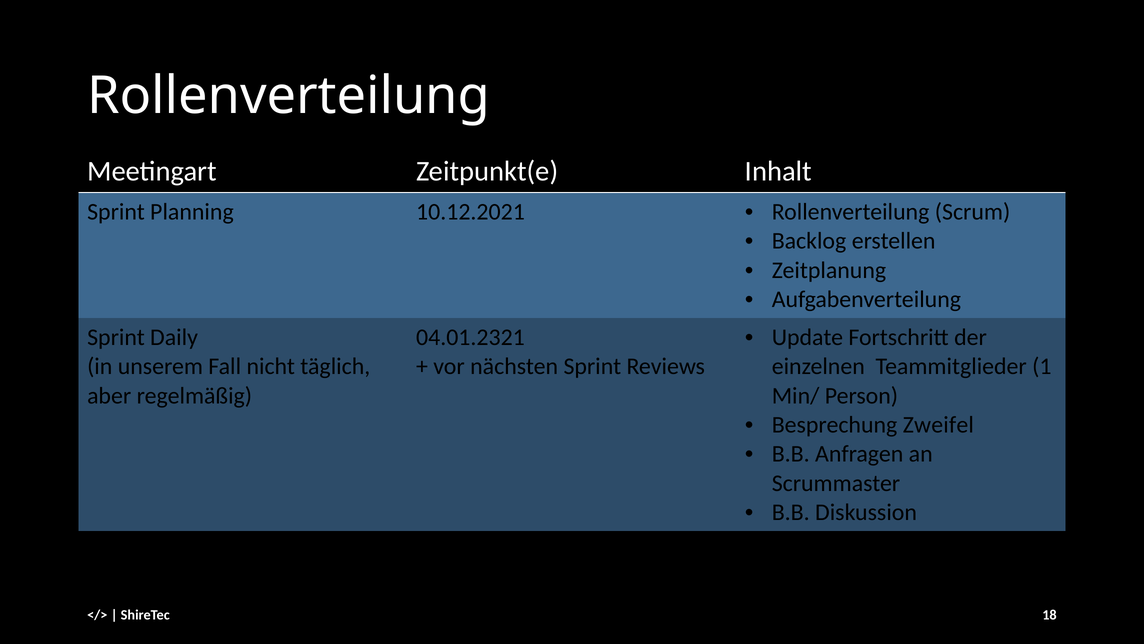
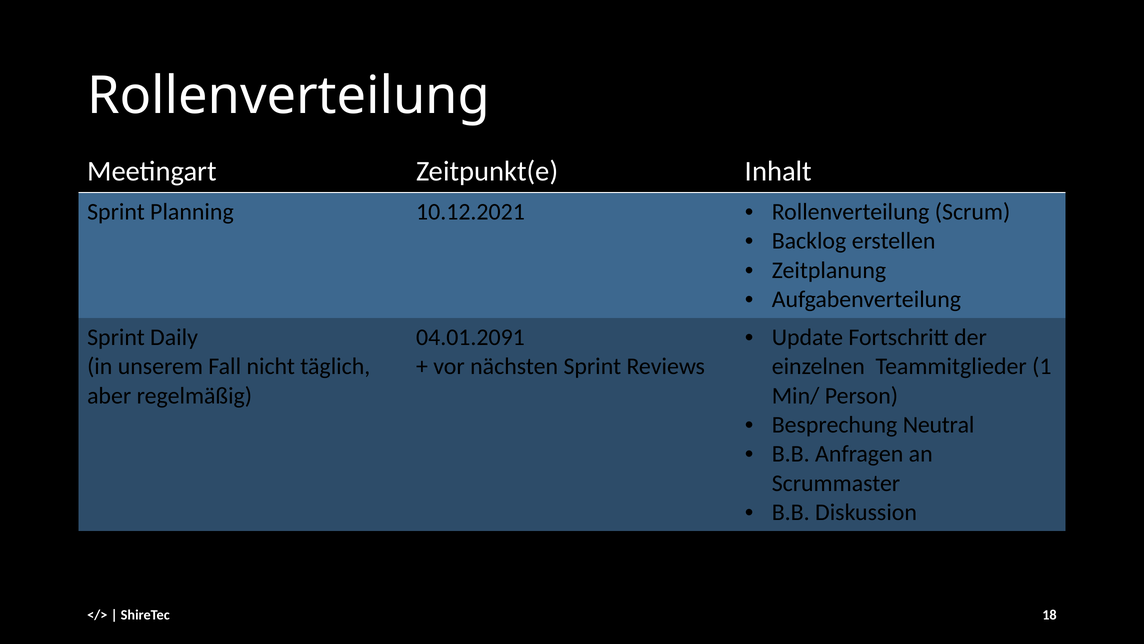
04.01.2321: 04.01.2321 -> 04.01.2091 (470, 337)
Zweifel: Zweifel -> Neutral (939, 425)
